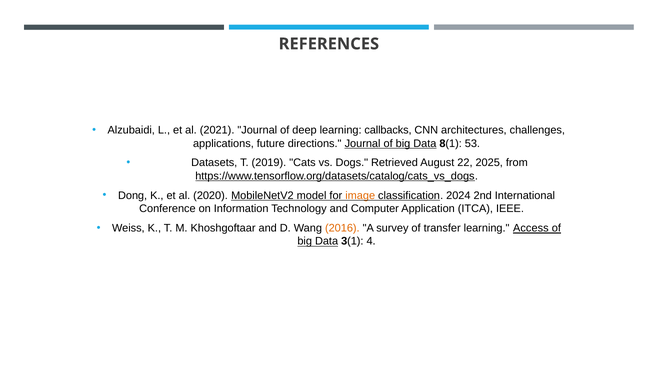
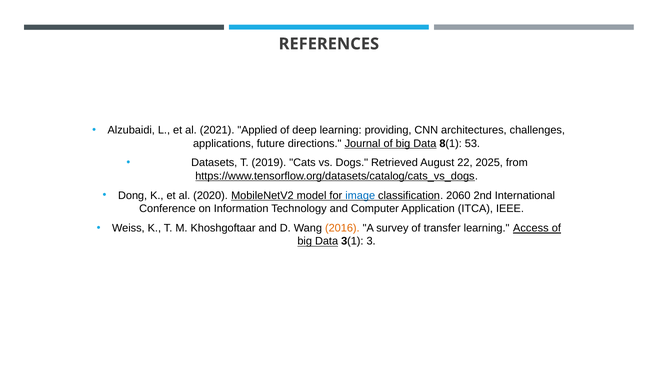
2021 Journal: Journal -> Applied (257, 130)
callbacks: callbacks -> providing (388, 130)
image colour: orange -> blue (360, 196)
2024: 2024 -> 2060 (458, 196)
4: 4 -> 3 (371, 241)
